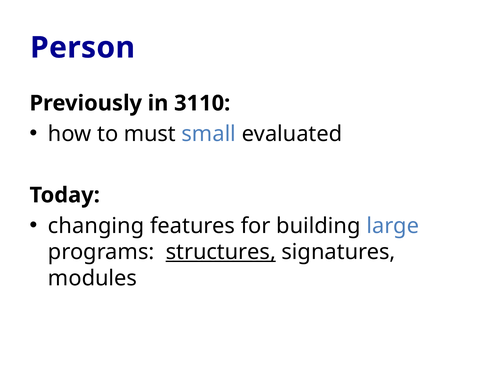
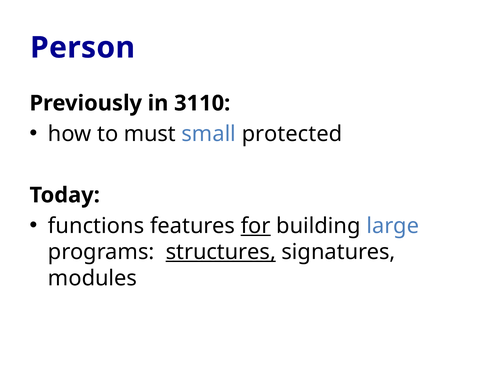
evaluated: evaluated -> protected (292, 134)
changing: changing -> functions (96, 226)
for underline: none -> present (256, 226)
